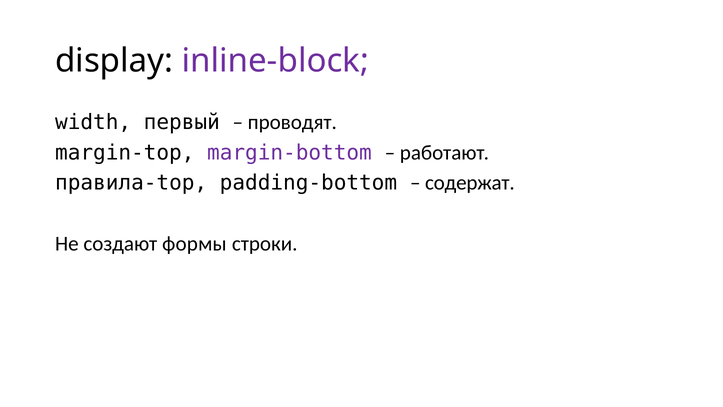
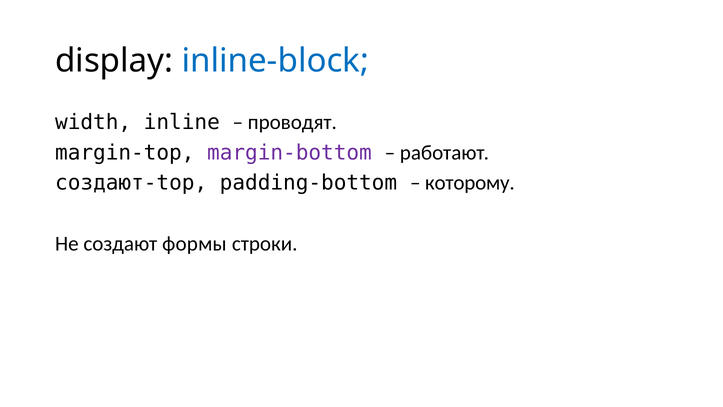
inline-block colour: purple -> blue (275, 61)
первый: первый -> inline (182, 122)
правила-top: правила-top -> создают-top (131, 183)
содержат: содержат -> которому (470, 183)
